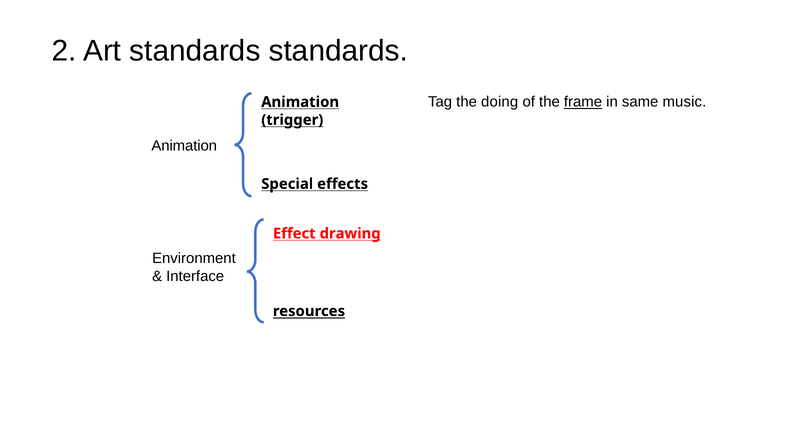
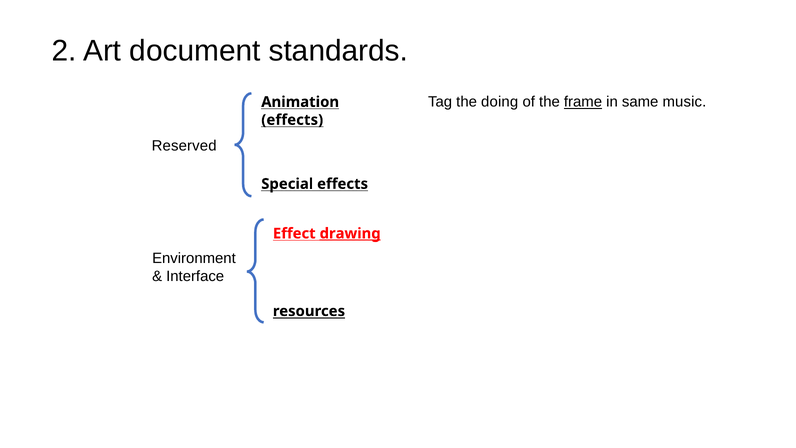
Art standards: standards -> document (195, 51)
trigger: trigger -> effects (292, 120)
Animation: Animation -> Reserved (184, 146)
drawing underline: none -> present (350, 233)
